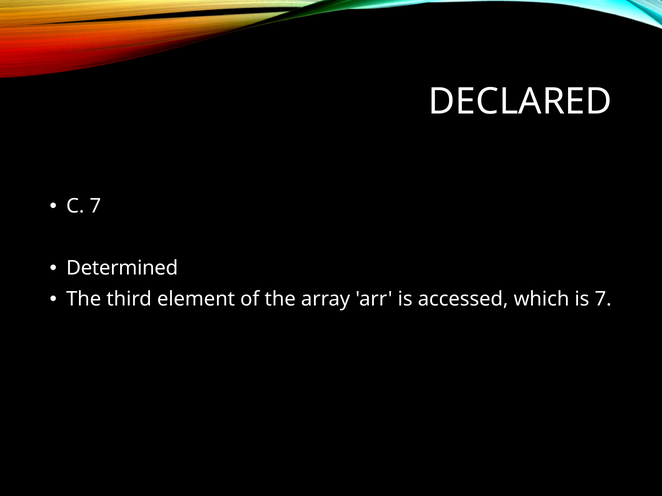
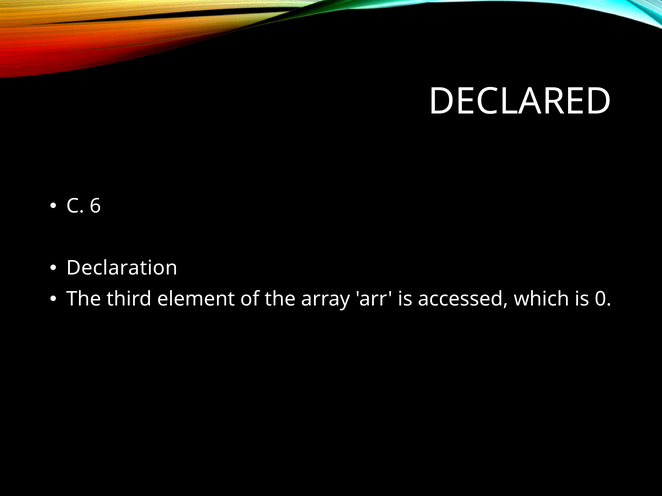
C 7: 7 -> 6 (95, 206)
Determined: Determined -> Declaration (122, 268)
is 7: 7 -> 0 (603, 300)
